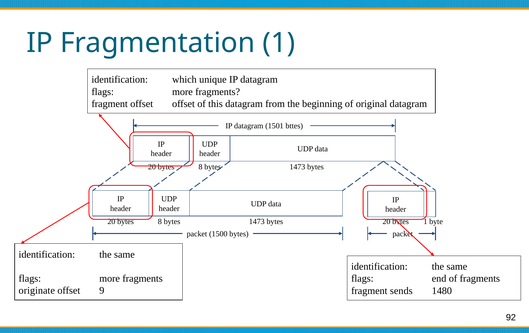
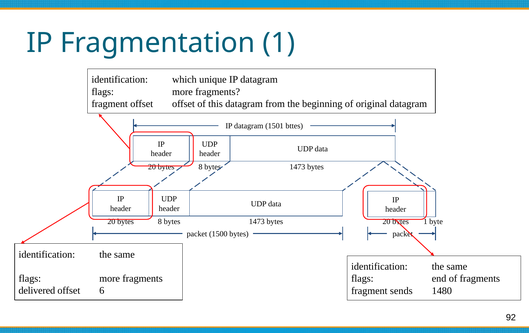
originate: originate -> delivered (37, 291)
9: 9 -> 6 (102, 291)
